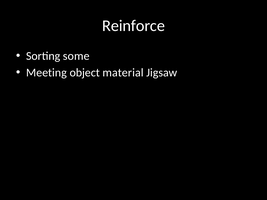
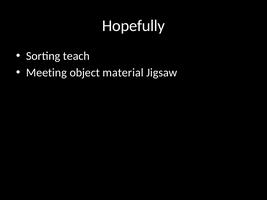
Reinforce: Reinforce -> Hopefully (134, 26)
some: some -> teach (76, 56)
